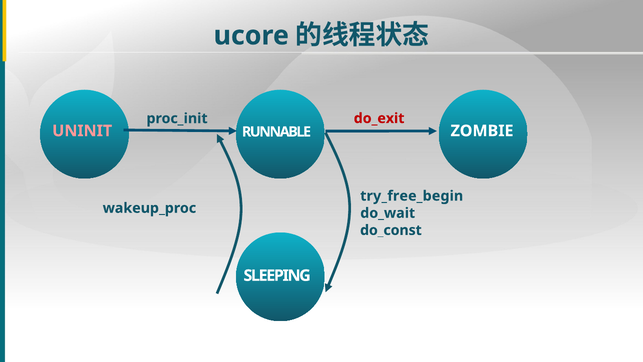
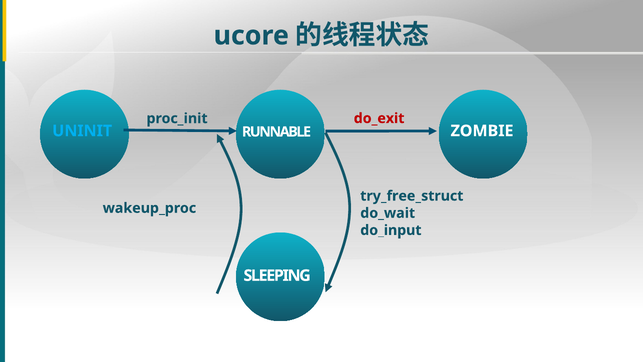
UNINIT colour: pink -> light blue (82, 131)
try_free_begin: try_free_begin -> try_free_struct (412, 196)
do_const: do_const -> do_input (391, 230)
